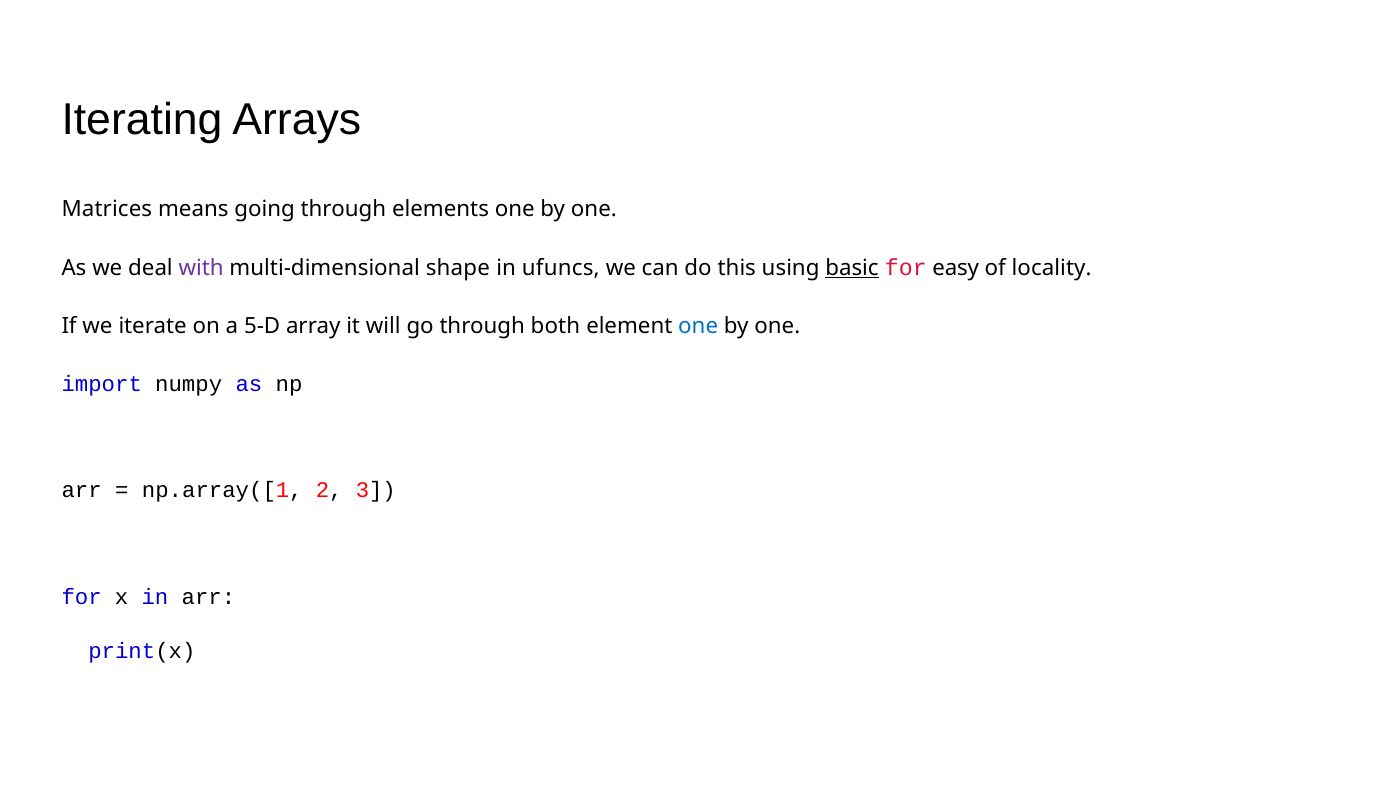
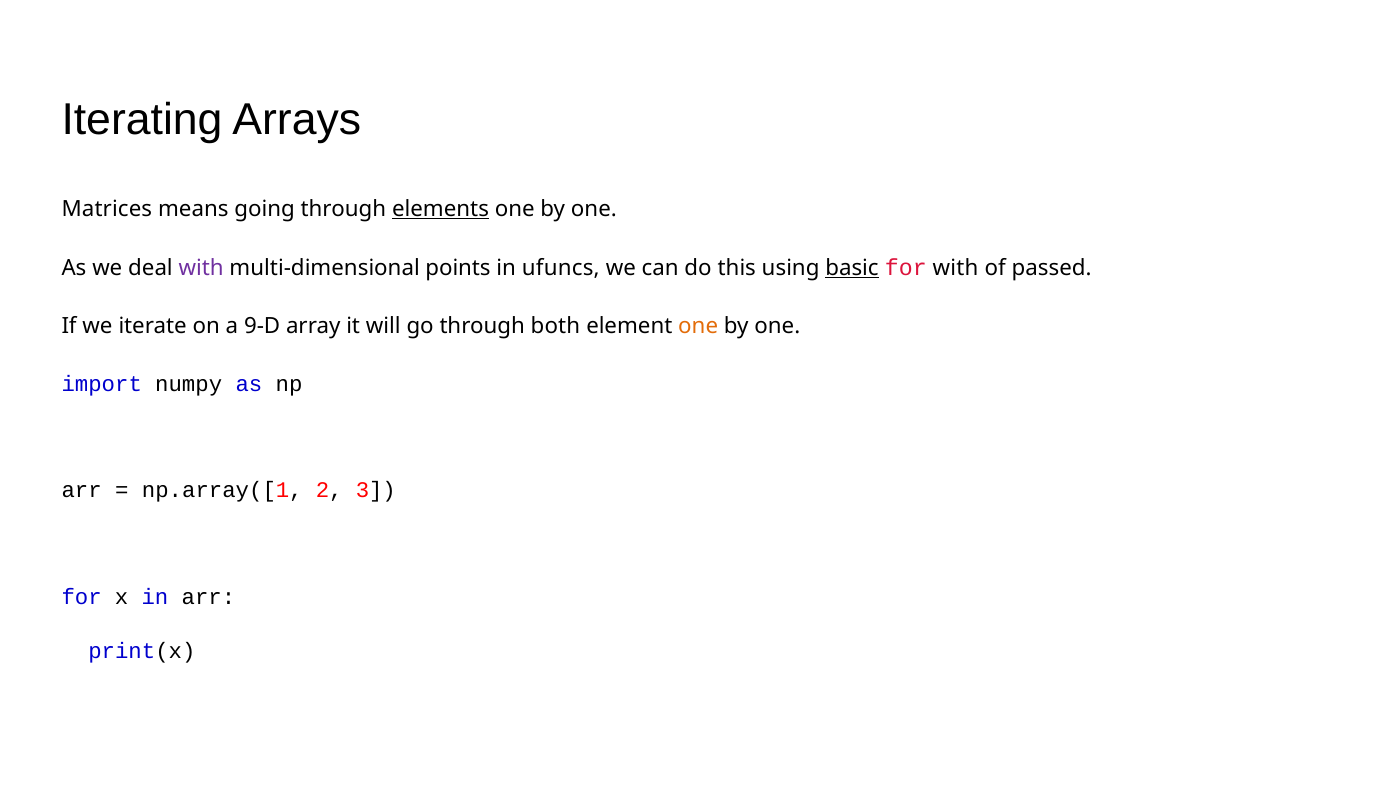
elements underline: none -> present (440, 209)
shape: shape -> points (458, 268)
for easy: easy -> with (956, 268)
locality: locality -> passed (1052, 268)
5-D: 5-D -> 9-D (262, 326)
one colour: blue -> orange (698, 326)
